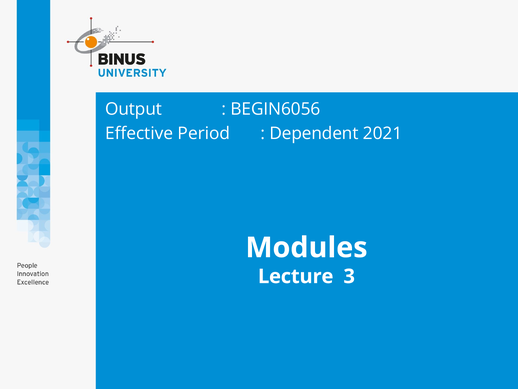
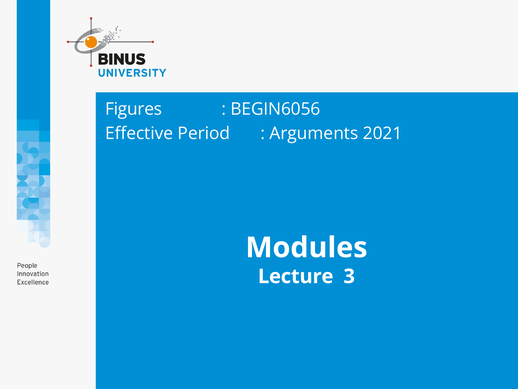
Output: Output -> Figures (134, 109)
Dependent: Dependent -> Arguments (314, 133)
